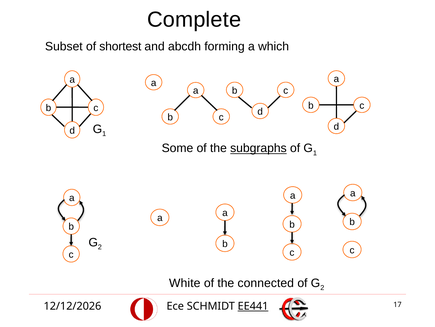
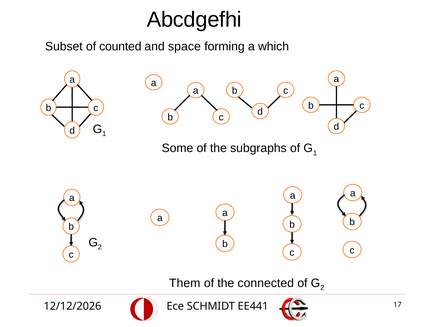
Complete: Complete -> Abcdgefhi (194, 20)
shortest: shortest -> counted (120, 46)
abcdh: abcdh -> space (184, 46)
subgraphs underline: present -> none (258, 148)
White: White -> Them (185, 283)
EE441 underline: present -> none (253, 306)
